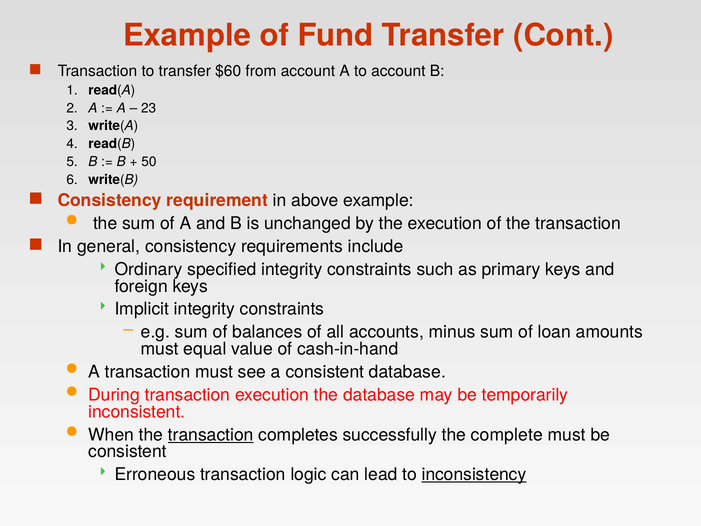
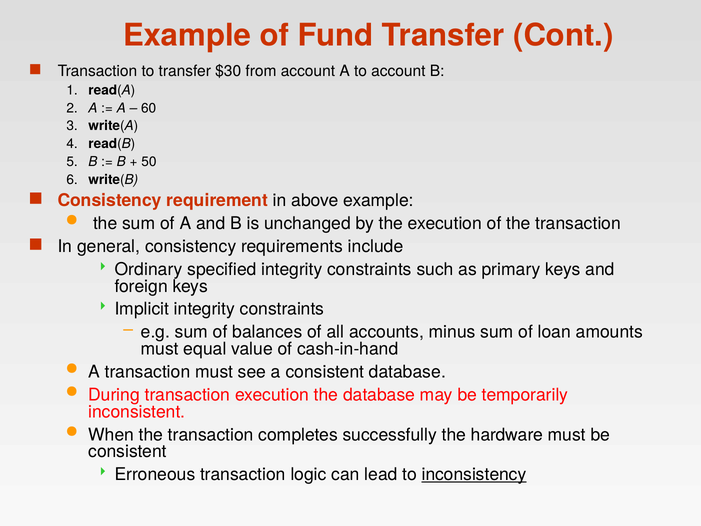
$60: $60 -> $30 (228, 71)
23: 23 -> 60 (149, 108)
transaction underline: present -> none (211, 435)
complete: complete -> hardware (507, 435)
